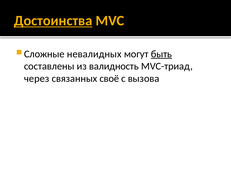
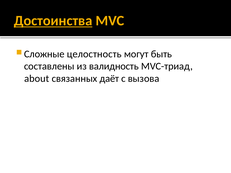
невалидных: невалидных -> целостность (94, 54)
быть underline: present -> none (161, 54)
через: через -> about (37, 79)
своё: своё -> даёт (109, 79)
